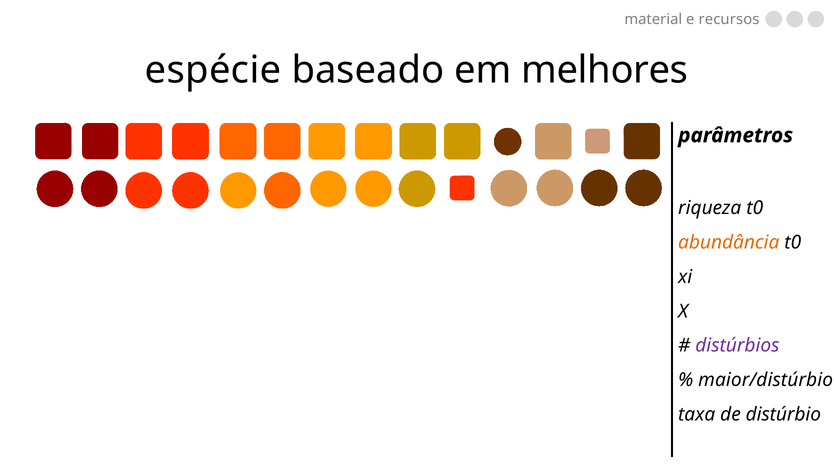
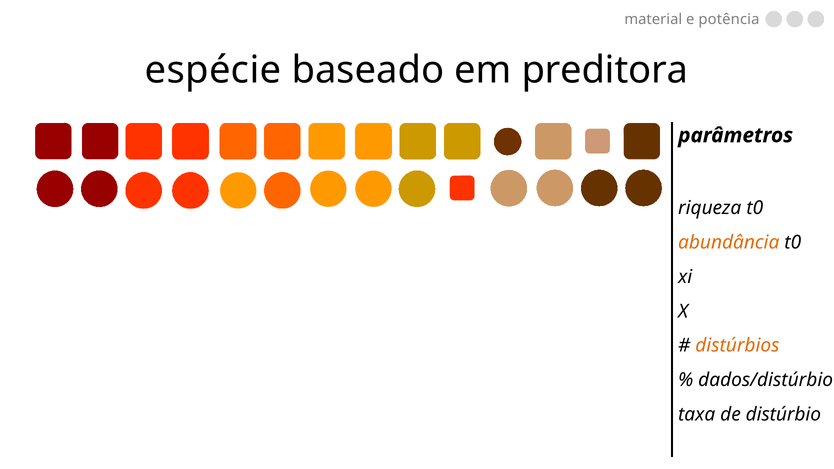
recursos: recursos -> potência (729, 20)
melhores: melhores -> preditora (605, 70)
distúrbios colour: purple -> orange (737, 346)
maior/distúrbio: maior/distúrbio -> dados/distúrbio (766, 380)
